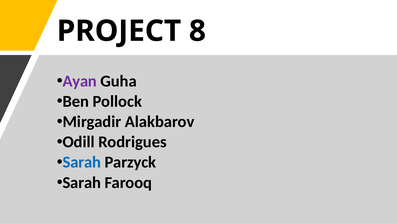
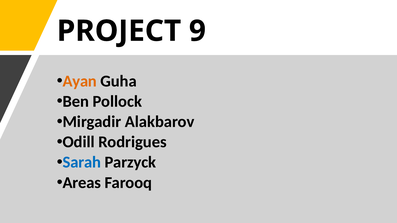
8: 8 -> 9 (197, 31)
Ayan colour: purple -> orange (80, 81)
Sarah: Sarah -> Areas (82, 183)
